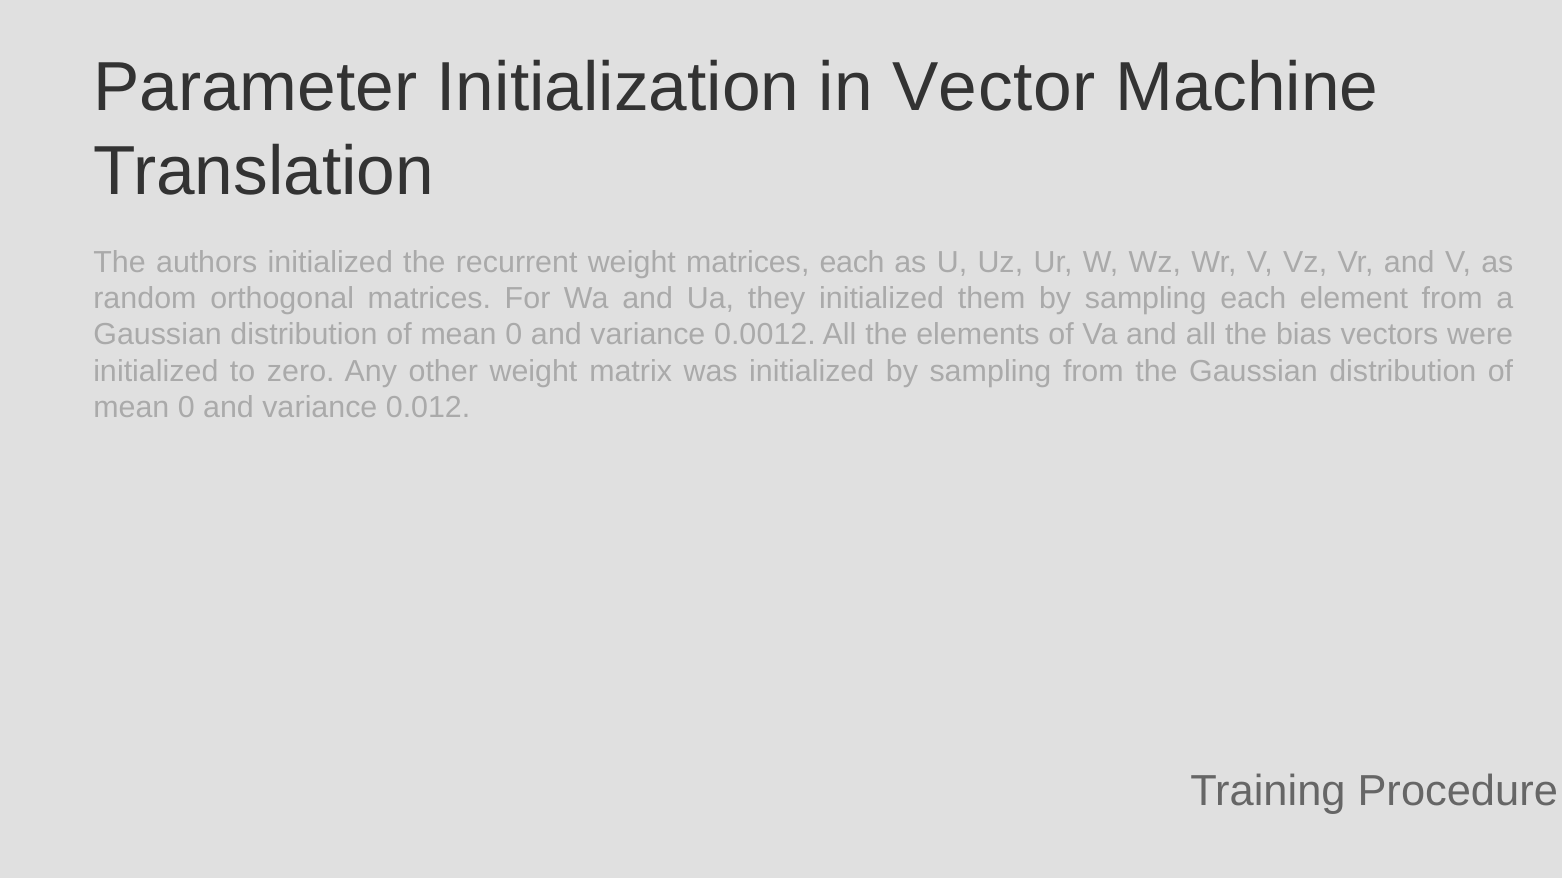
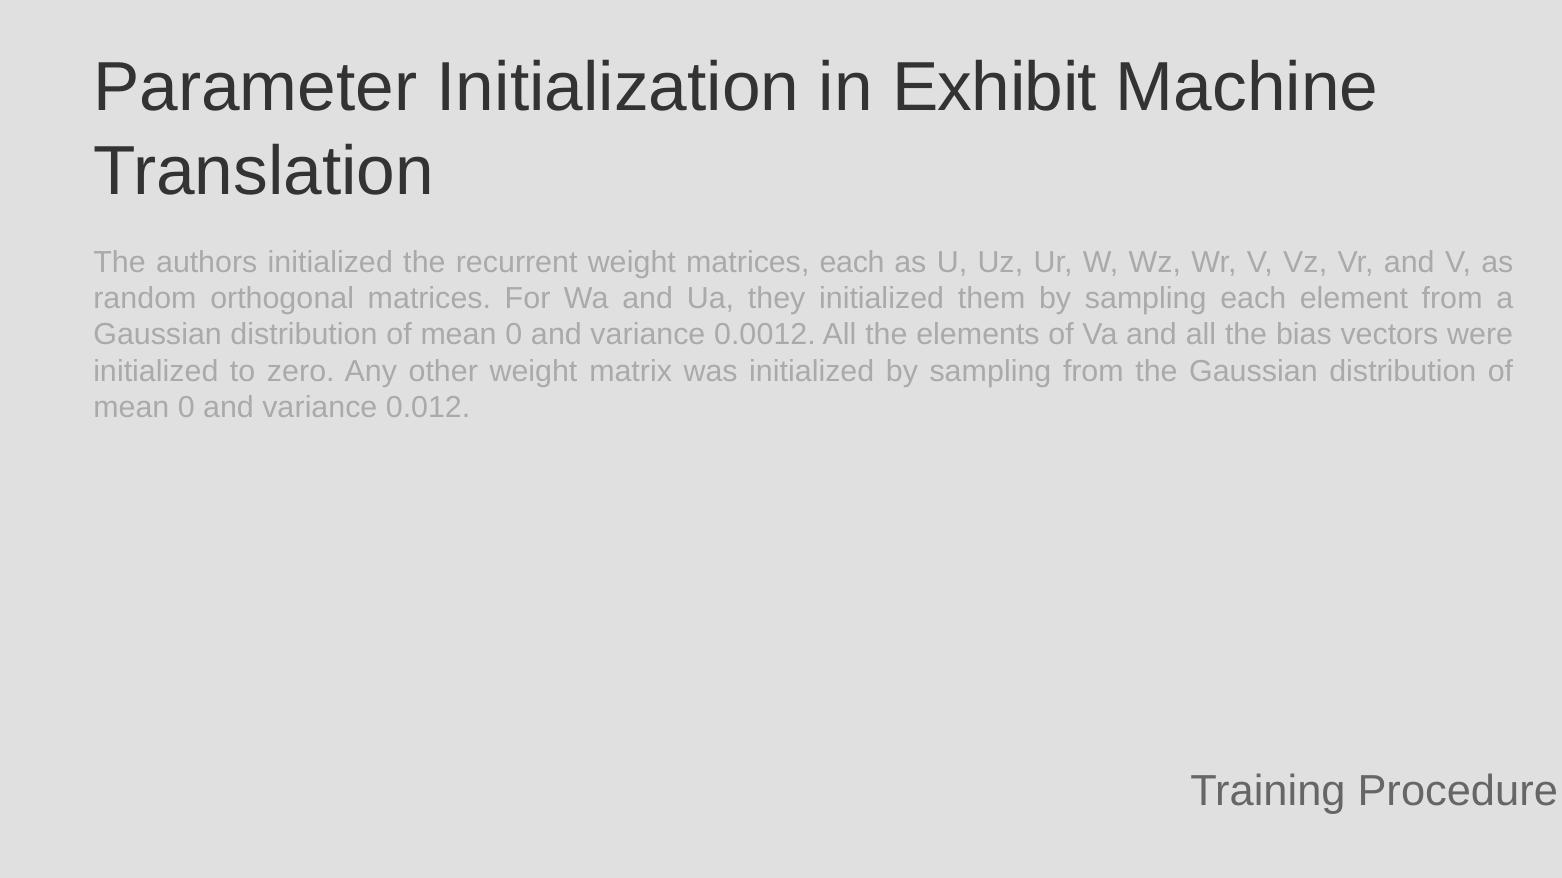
Vector: Vector -> Exhibit (995, 88)
